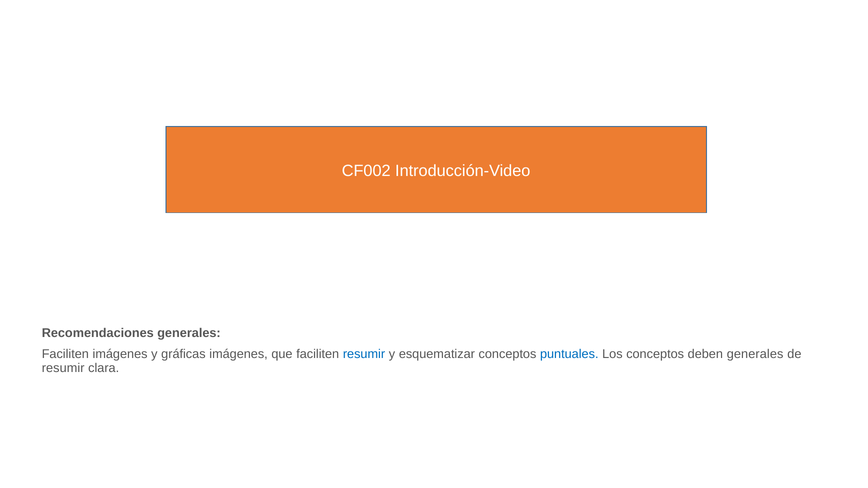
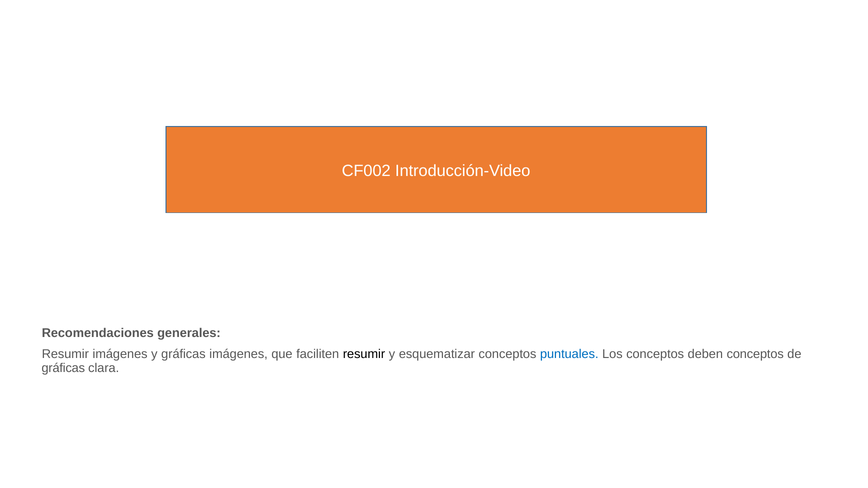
Faciliten: Faciliten -> Resumir (65, 354)
resumir colour: blue -> black (364, 354)
deben generales: generales -> conceptos (755, 354)
resumir: resumir -> gráficas (63, 368)
